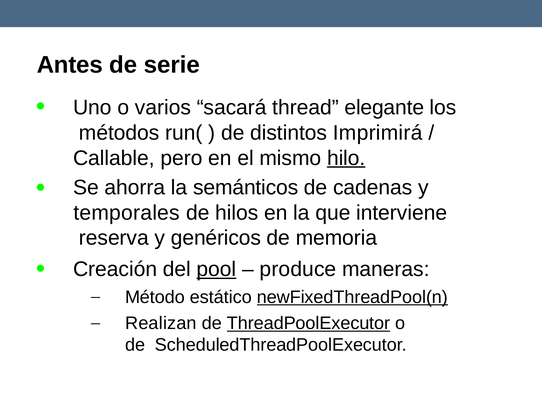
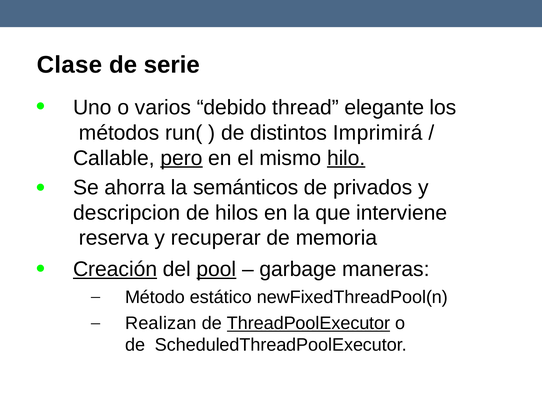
Antes: Antes -> Clase (70, 65)
sacará: sacará -> debido (232, 107)
pero underline: none -> present (182, 158)
cadenas: cadenas -> privados (373, 187)
temporales: temporales -> descripcion (127, 212)
genéricos: genéricos -> recuperar (216, 237)
Creación underline: none -> present (115, 269)
produce: produce -> garbage (298, 269)
newFixedThreadPool(n underline: present -> none (352, 297)
